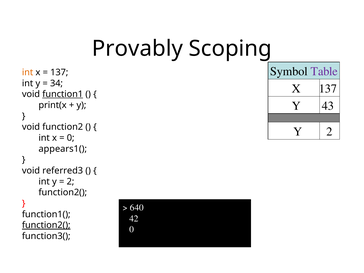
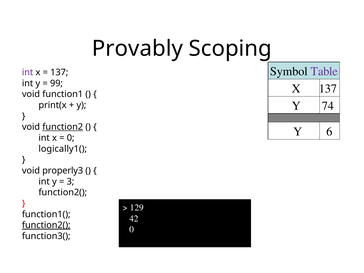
int colour: orange -> purple (28, 72)
34: 34 -> 99 (56, 83)
function1 underline: present -> none (63, 94)
43: 43 -> 74 (328, 106)
function2 underline: none -> present (63, 127)
Y 2: 2 -> 6 (329, 132)
appears1(: appears1( -> logically1( (63, 149)
referred3: referred3 -> properly3 (63, 171)
2: 2 -> 3 (70, 182)
640: 640 -> 129 (137, 208)
